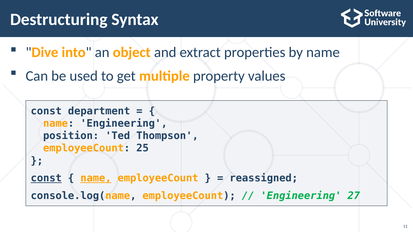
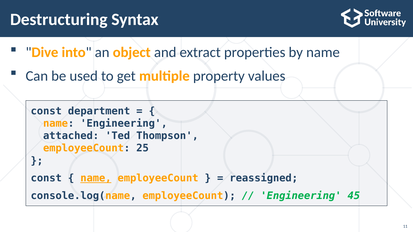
position: position -> attached (71, 136)
const underline: present -> none (46, 178)
27: 27 -> 45 (354, 196)
